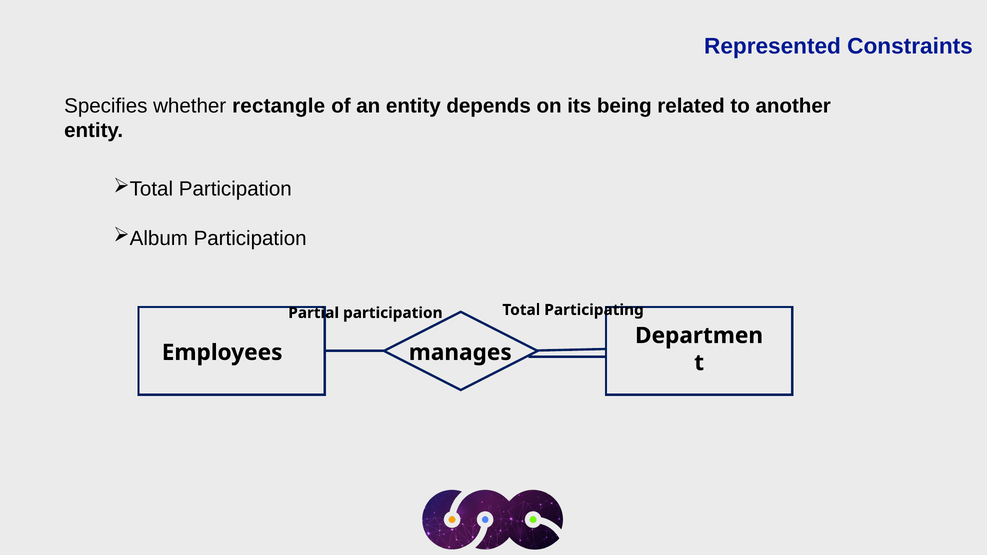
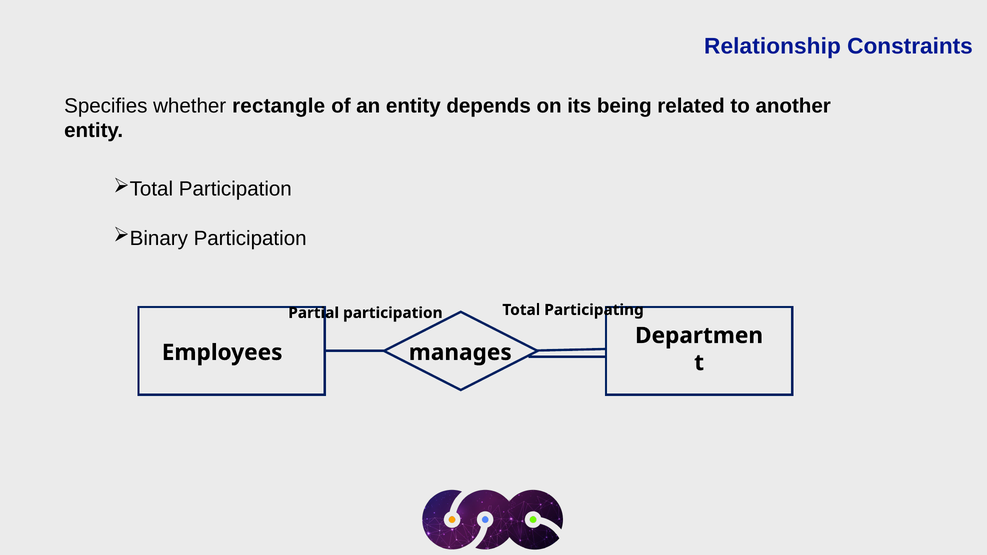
Represented: Represented -> Relationship (772, 46)
Album: Album -> Binary (159, 239)
